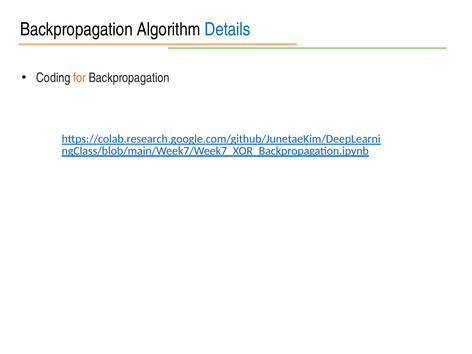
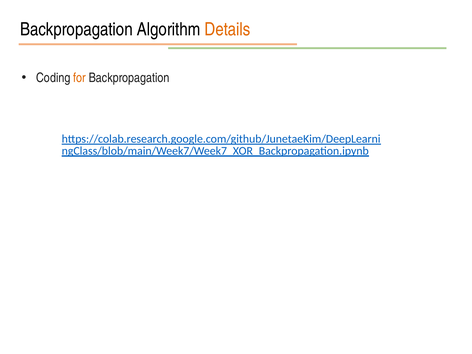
Details colour: blue -> orange (227, 29)
